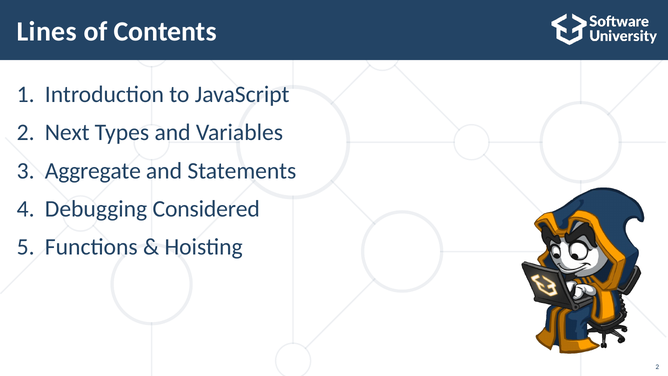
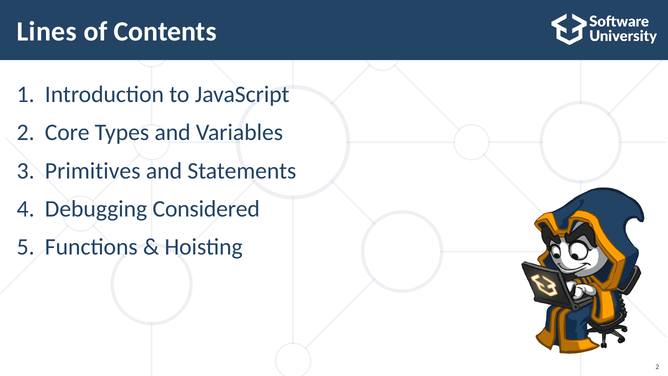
Next: Next -> Core (67, 133)
Aggregate: Aggregate -> Primitives (93, 171)
